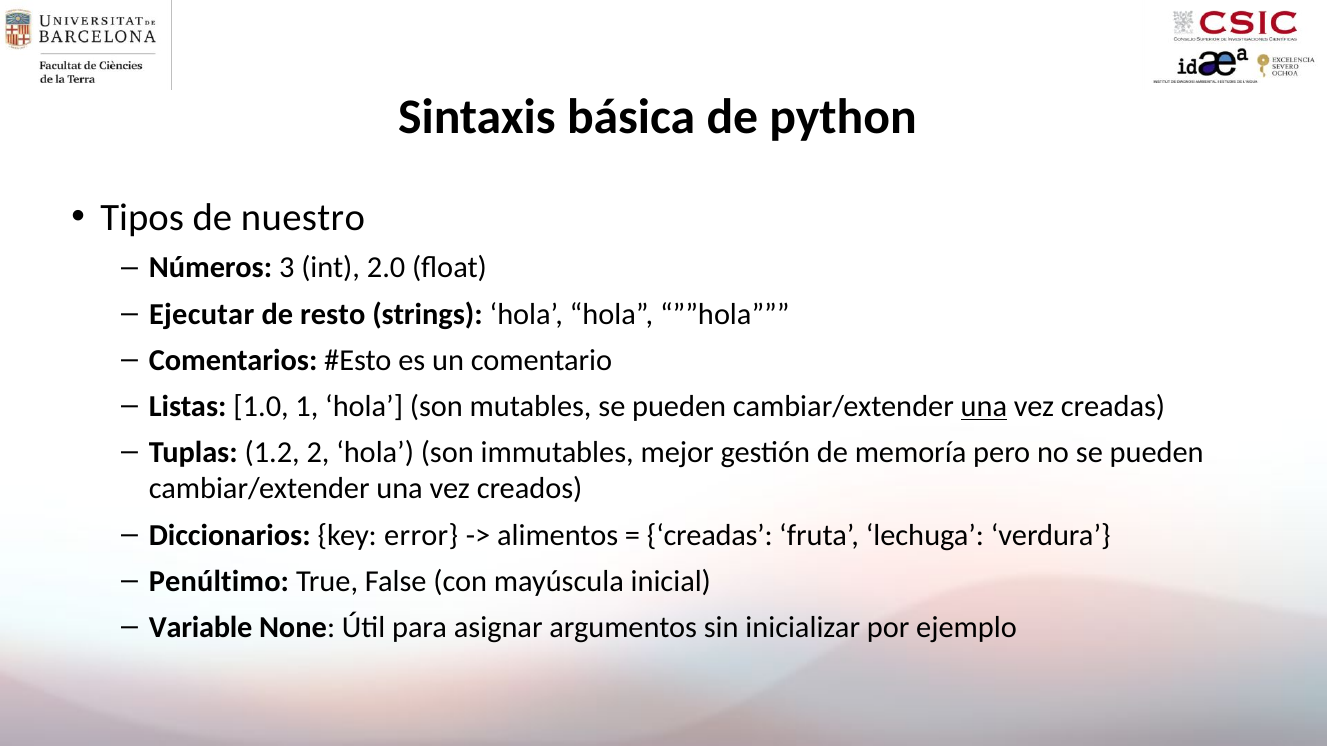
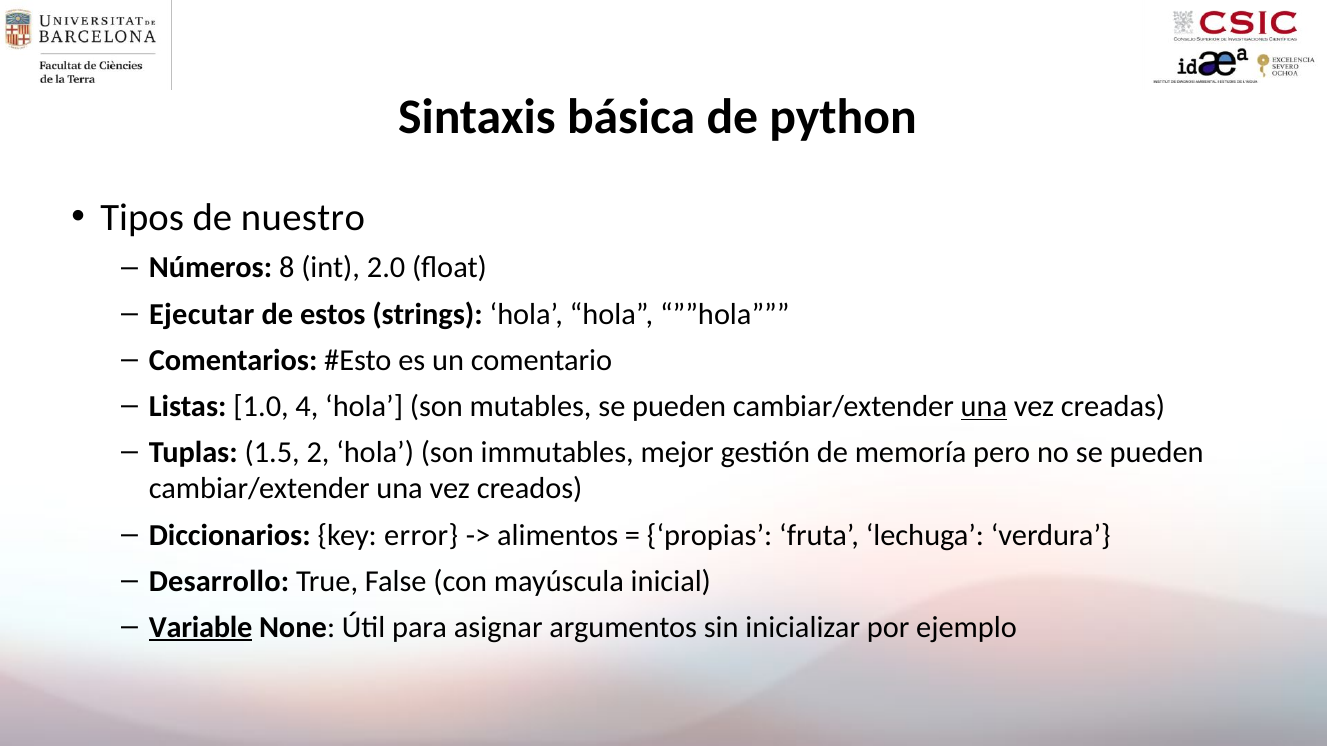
3: 3 -> 8 (287, 268)
resto: resto -> estos (333, 314)
1: 1 -> 4 (307, 407)
1.2: 1.2 -> 1.5 (272, 453)
creadas: creadas -> propias (710, 535)
Penúltimo: Penúltimo -> Desarrollo (219, 582)
Variable underline: none -> present (201, 628)
